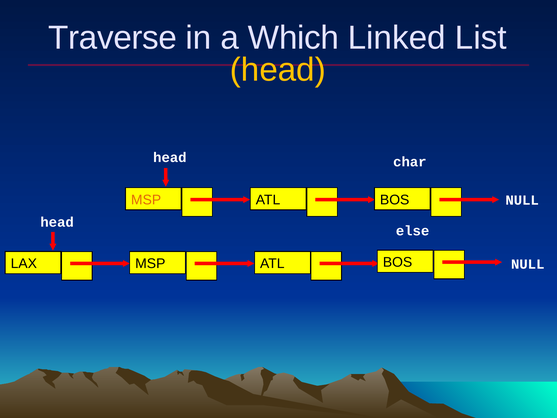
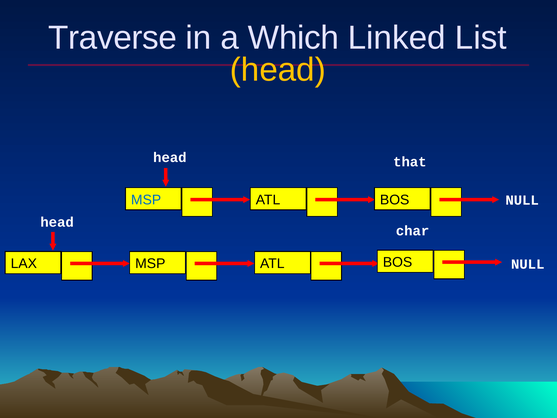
char: char -> that (410, 162)
MSP colour: orange -> blue (146, 200)
else: else -> char (413, 231)
